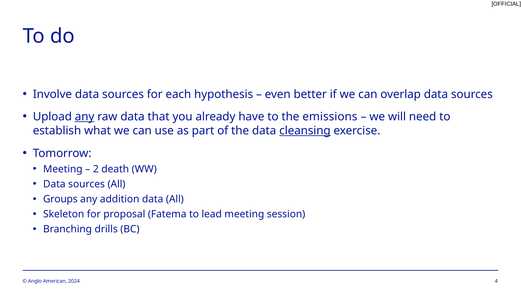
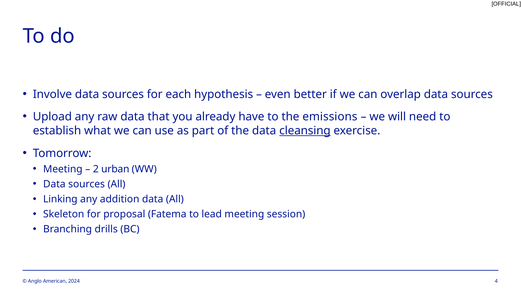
any underline: present -> none (85, 117)
death: death -> urban (115, 169)
Groups: Groups -> Linking (60, 199)
